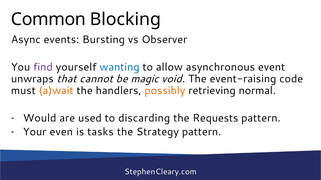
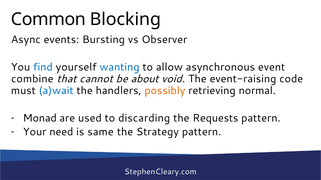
find colour: purple -> blue (43, 67)
unwraps: unwraps -> combine (32, 79)
magic: magic -> about (145, 79)
a)wait colour: orange -> blue (56, 91)
Would: Would -> Monad (40, 118)
even: even -> need (61, 132)
tasks: tasks -> same (101, 132)
